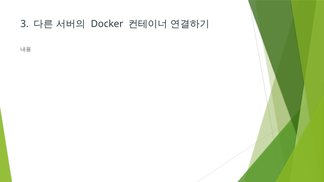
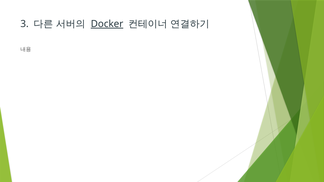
Docker underline: none -> present (107, 24)
